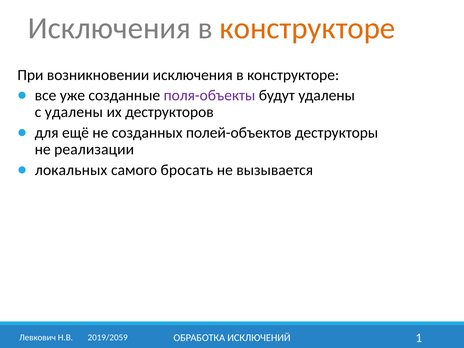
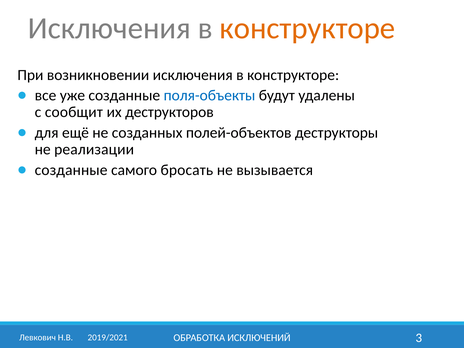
поля-объекты colour: purple -> blue (209, 95)
с удалены: удалены -> сообщит (74, 112)
локальных: локальных -> созданные (71, 170)
1: 1 -> 3 (419, 338)
2019/2059: 2019/2059 -> 2019/2021 (108, 338)
